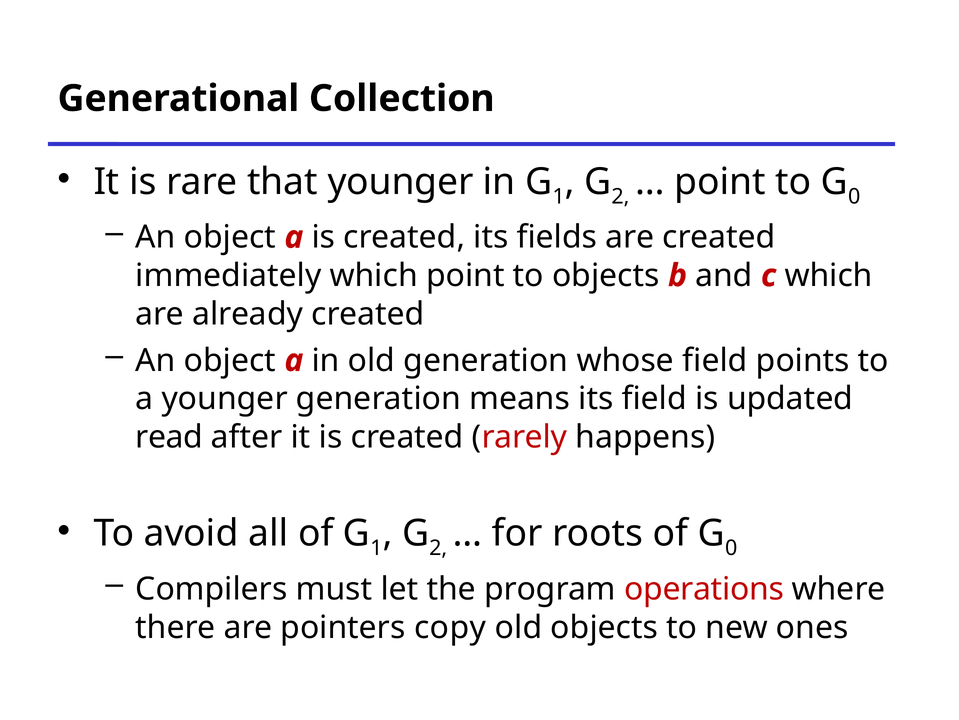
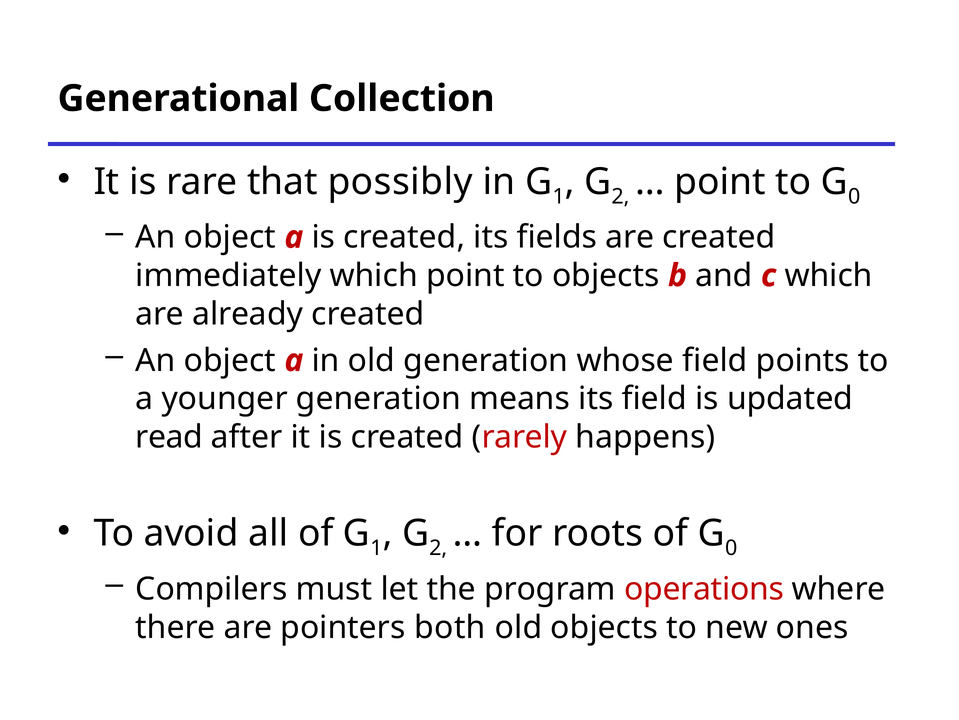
that younger: younger -> possibly (400, 182)
copy: copy -> both (450, 627)
